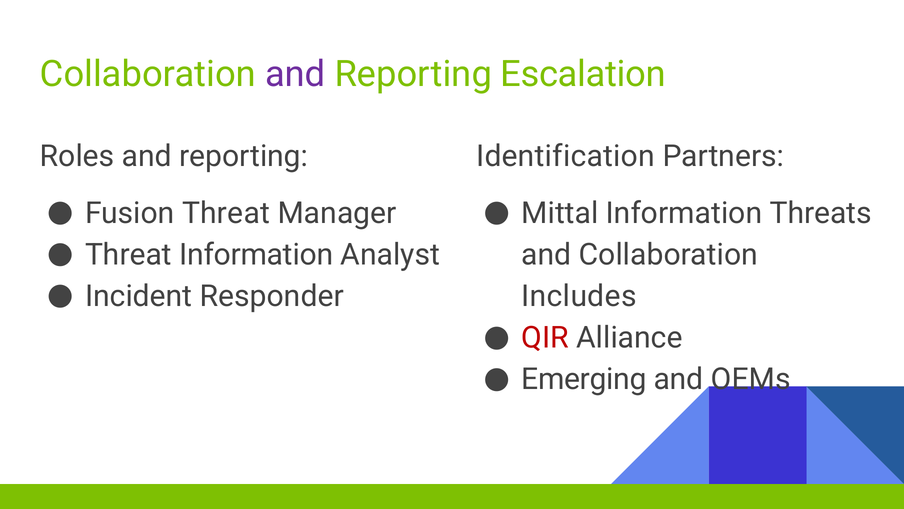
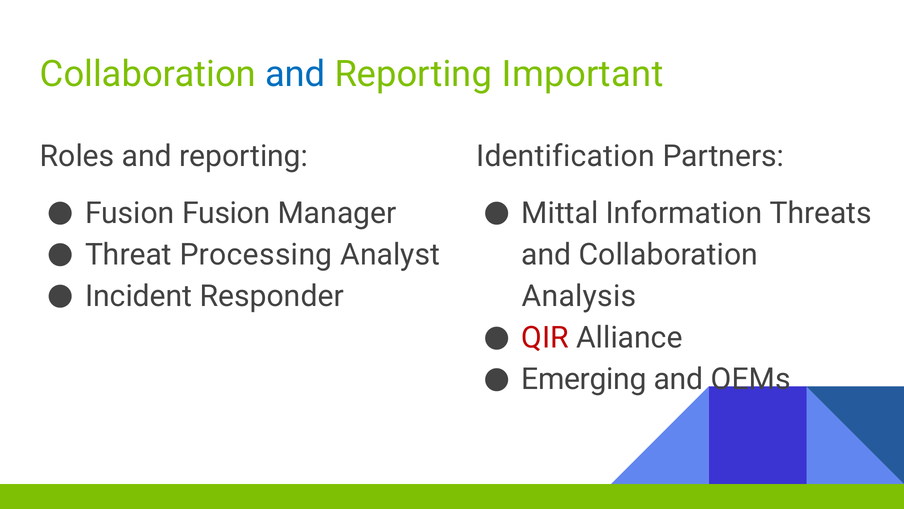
and colour: purple -> blue (295, 74)
Escalation: Escalation -> Important (583, 74)
Fusion Threat: Threat -> Fusion (226, 213)
Threat Information: Information -> Processing (256, 254)
Includes: Includes -> Analysis (579, 296)
